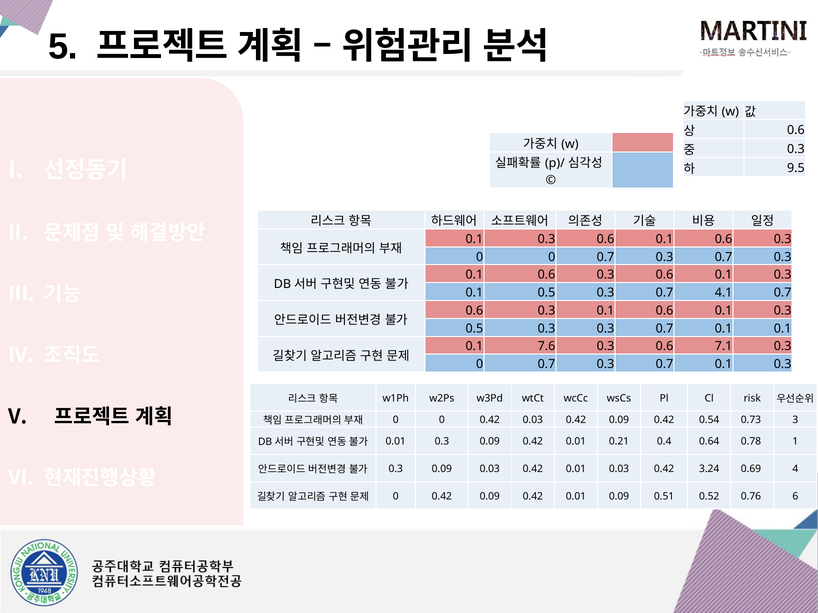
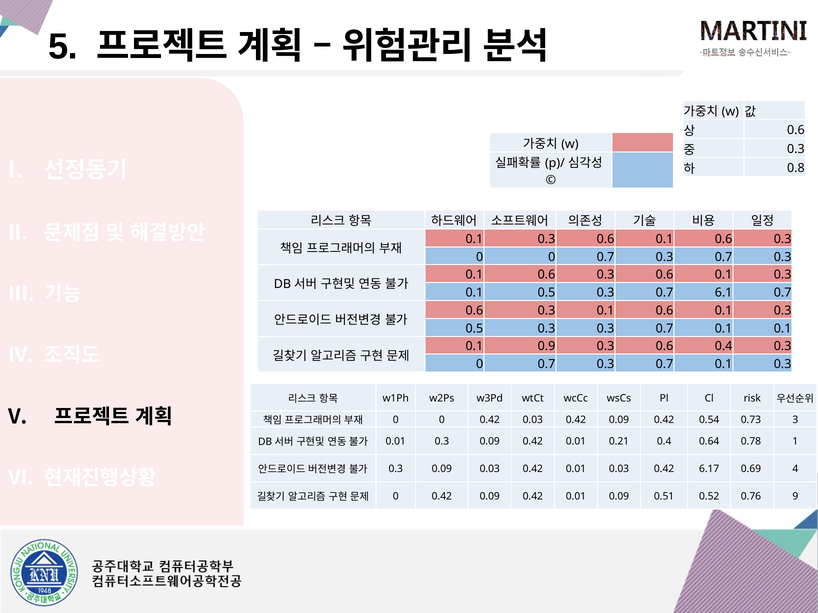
9.5: 9.5 -> 0.8 (796, 168)
4.1: 4.1 -> 6.1 (724, 293)
7.6: 7.6 -> 0.9 (546, 347)
0.6 7.1: 7.1 -> 0.4 (724, 347)
3.24: 3.24 -> 6.17 (709, 469)
6: 6 -> 9 (795, 497)
